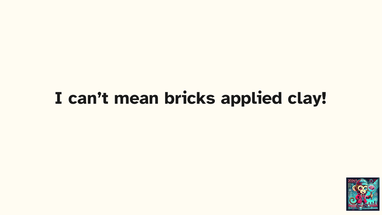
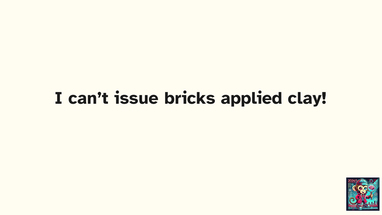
mean: mean -> issue (136, 98)
